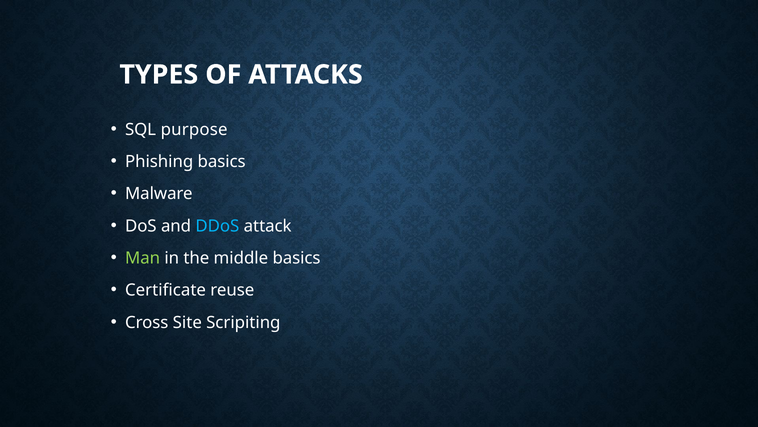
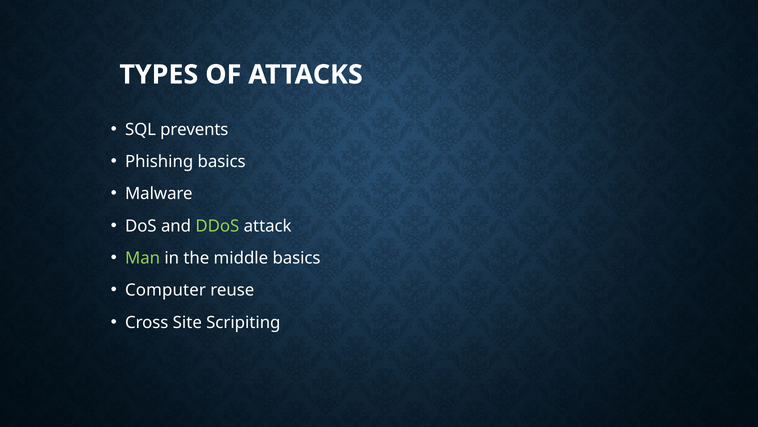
purpose: purpose -> prevents (194, 129)
DDoS colour: light blue -> light green (217, 226)
Certificate: Certificate -> Computer (165, 290)
